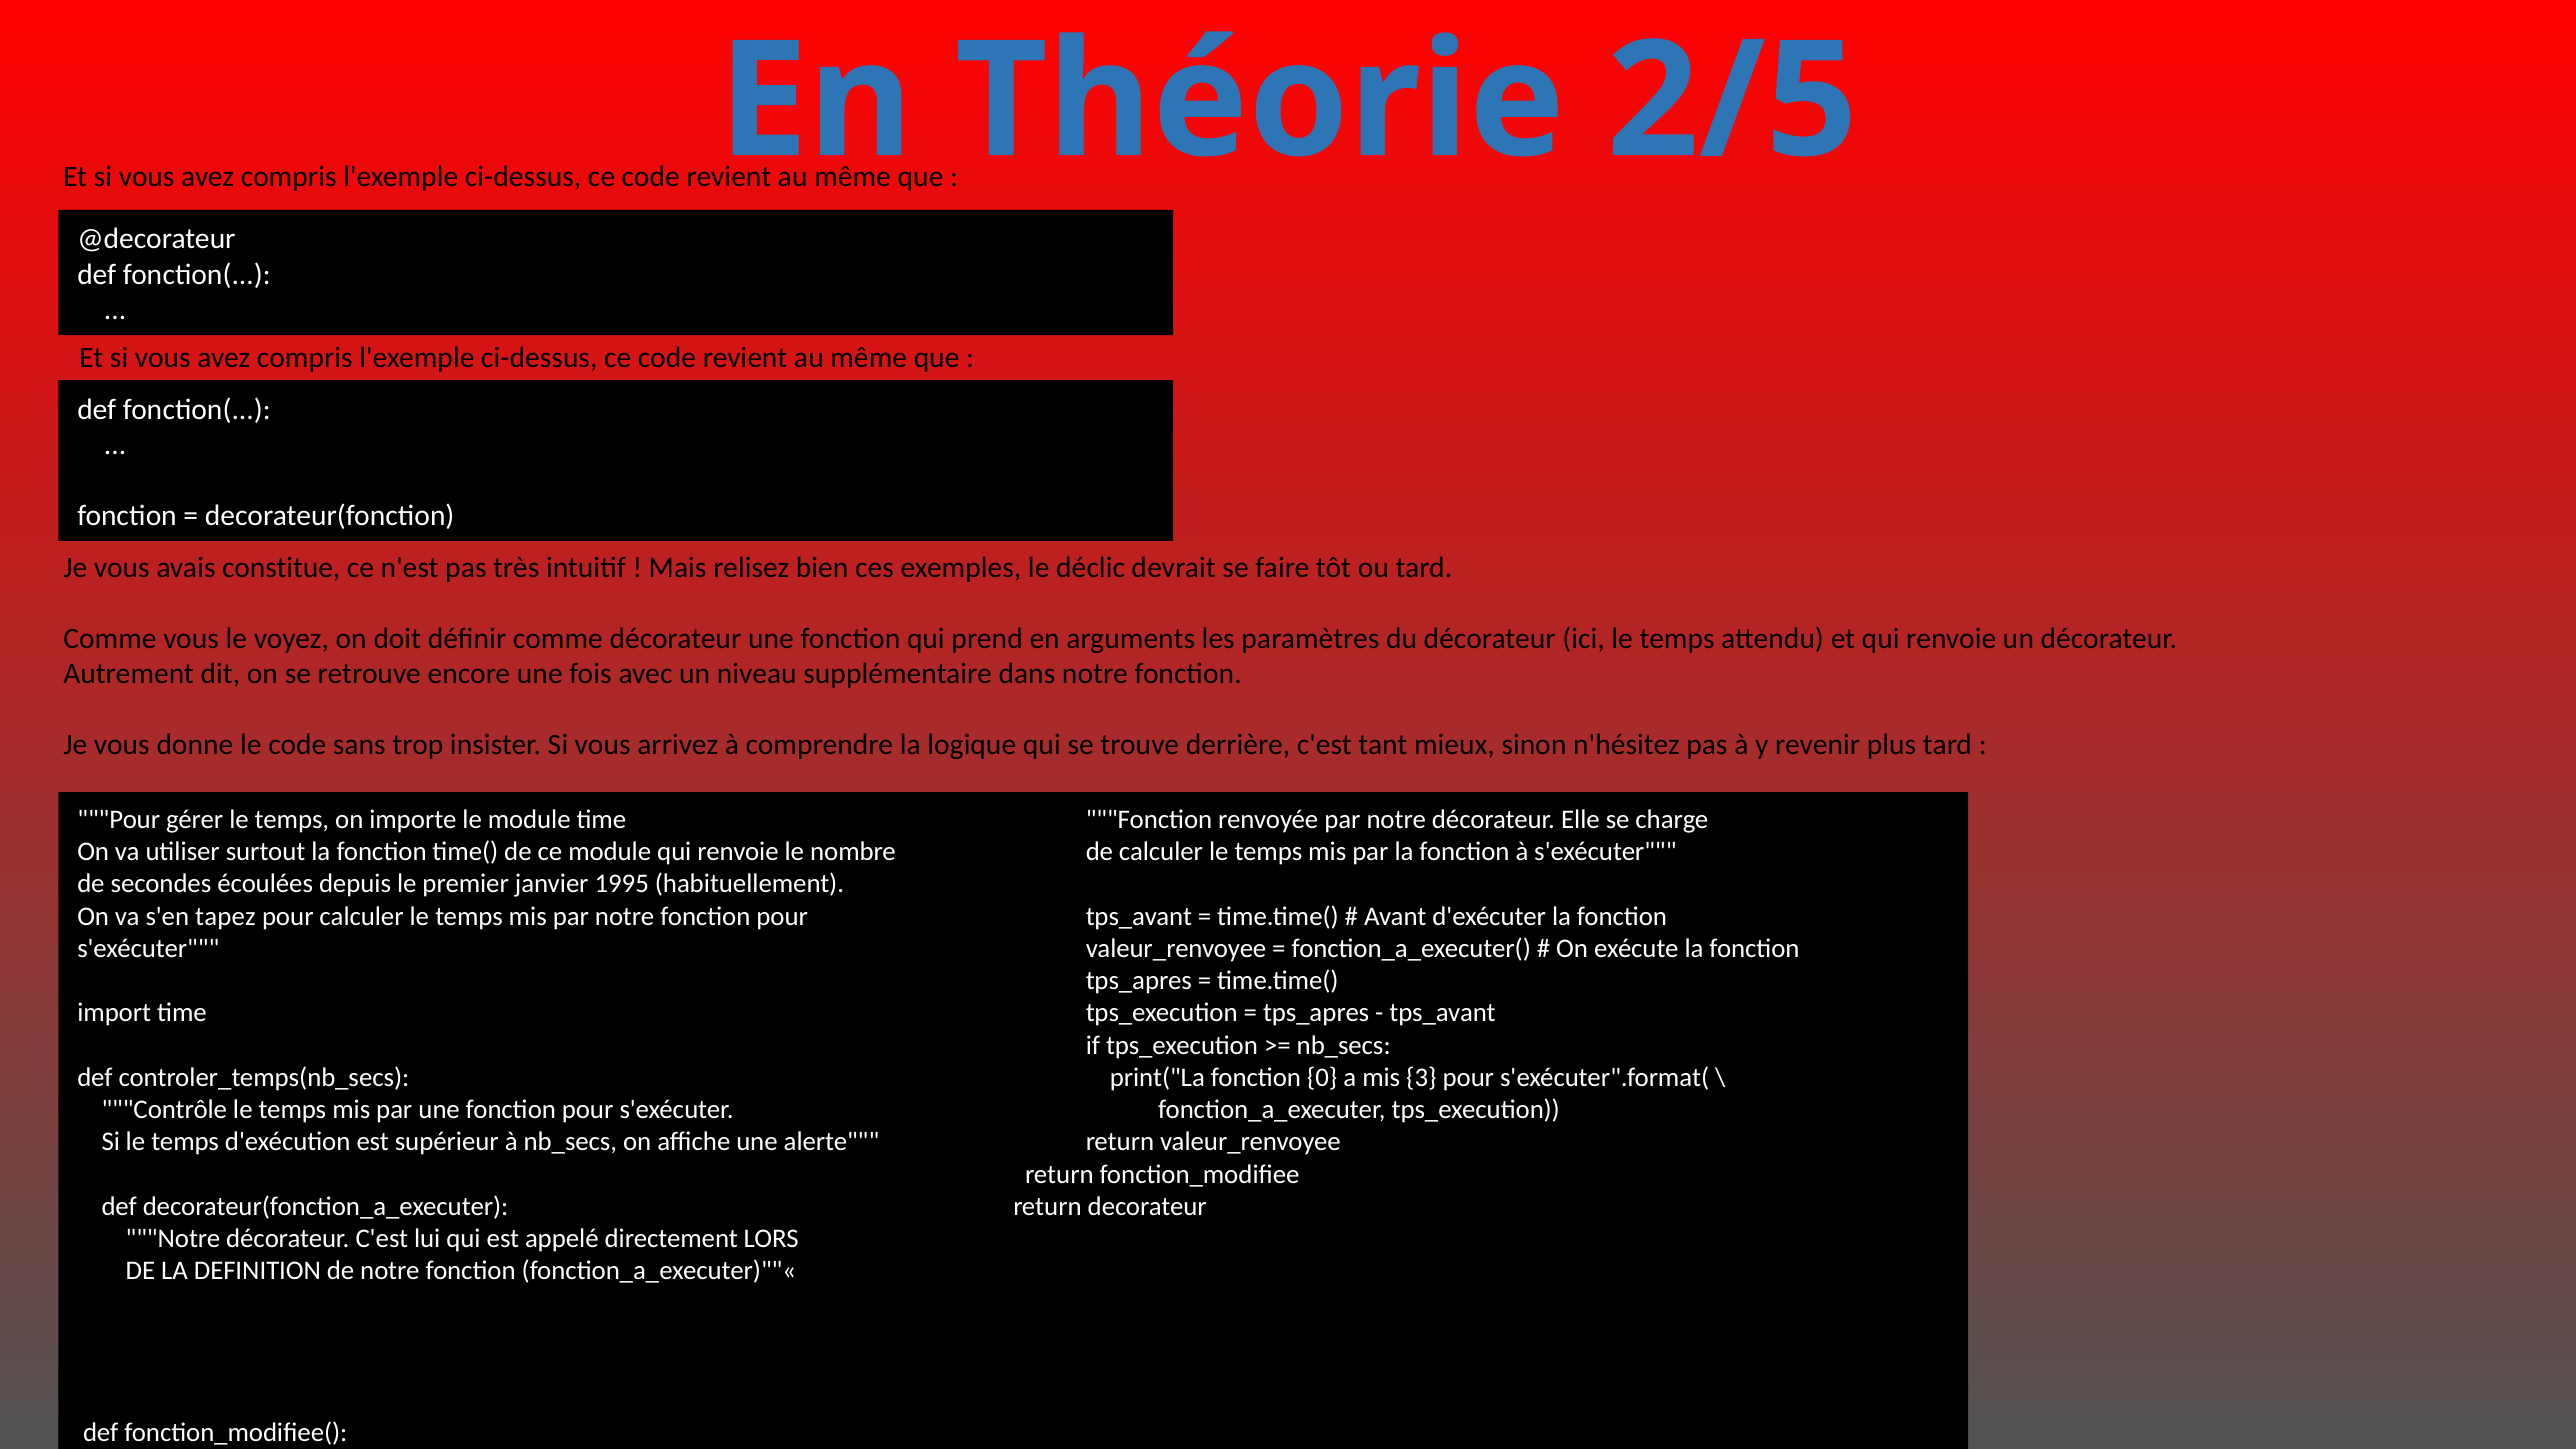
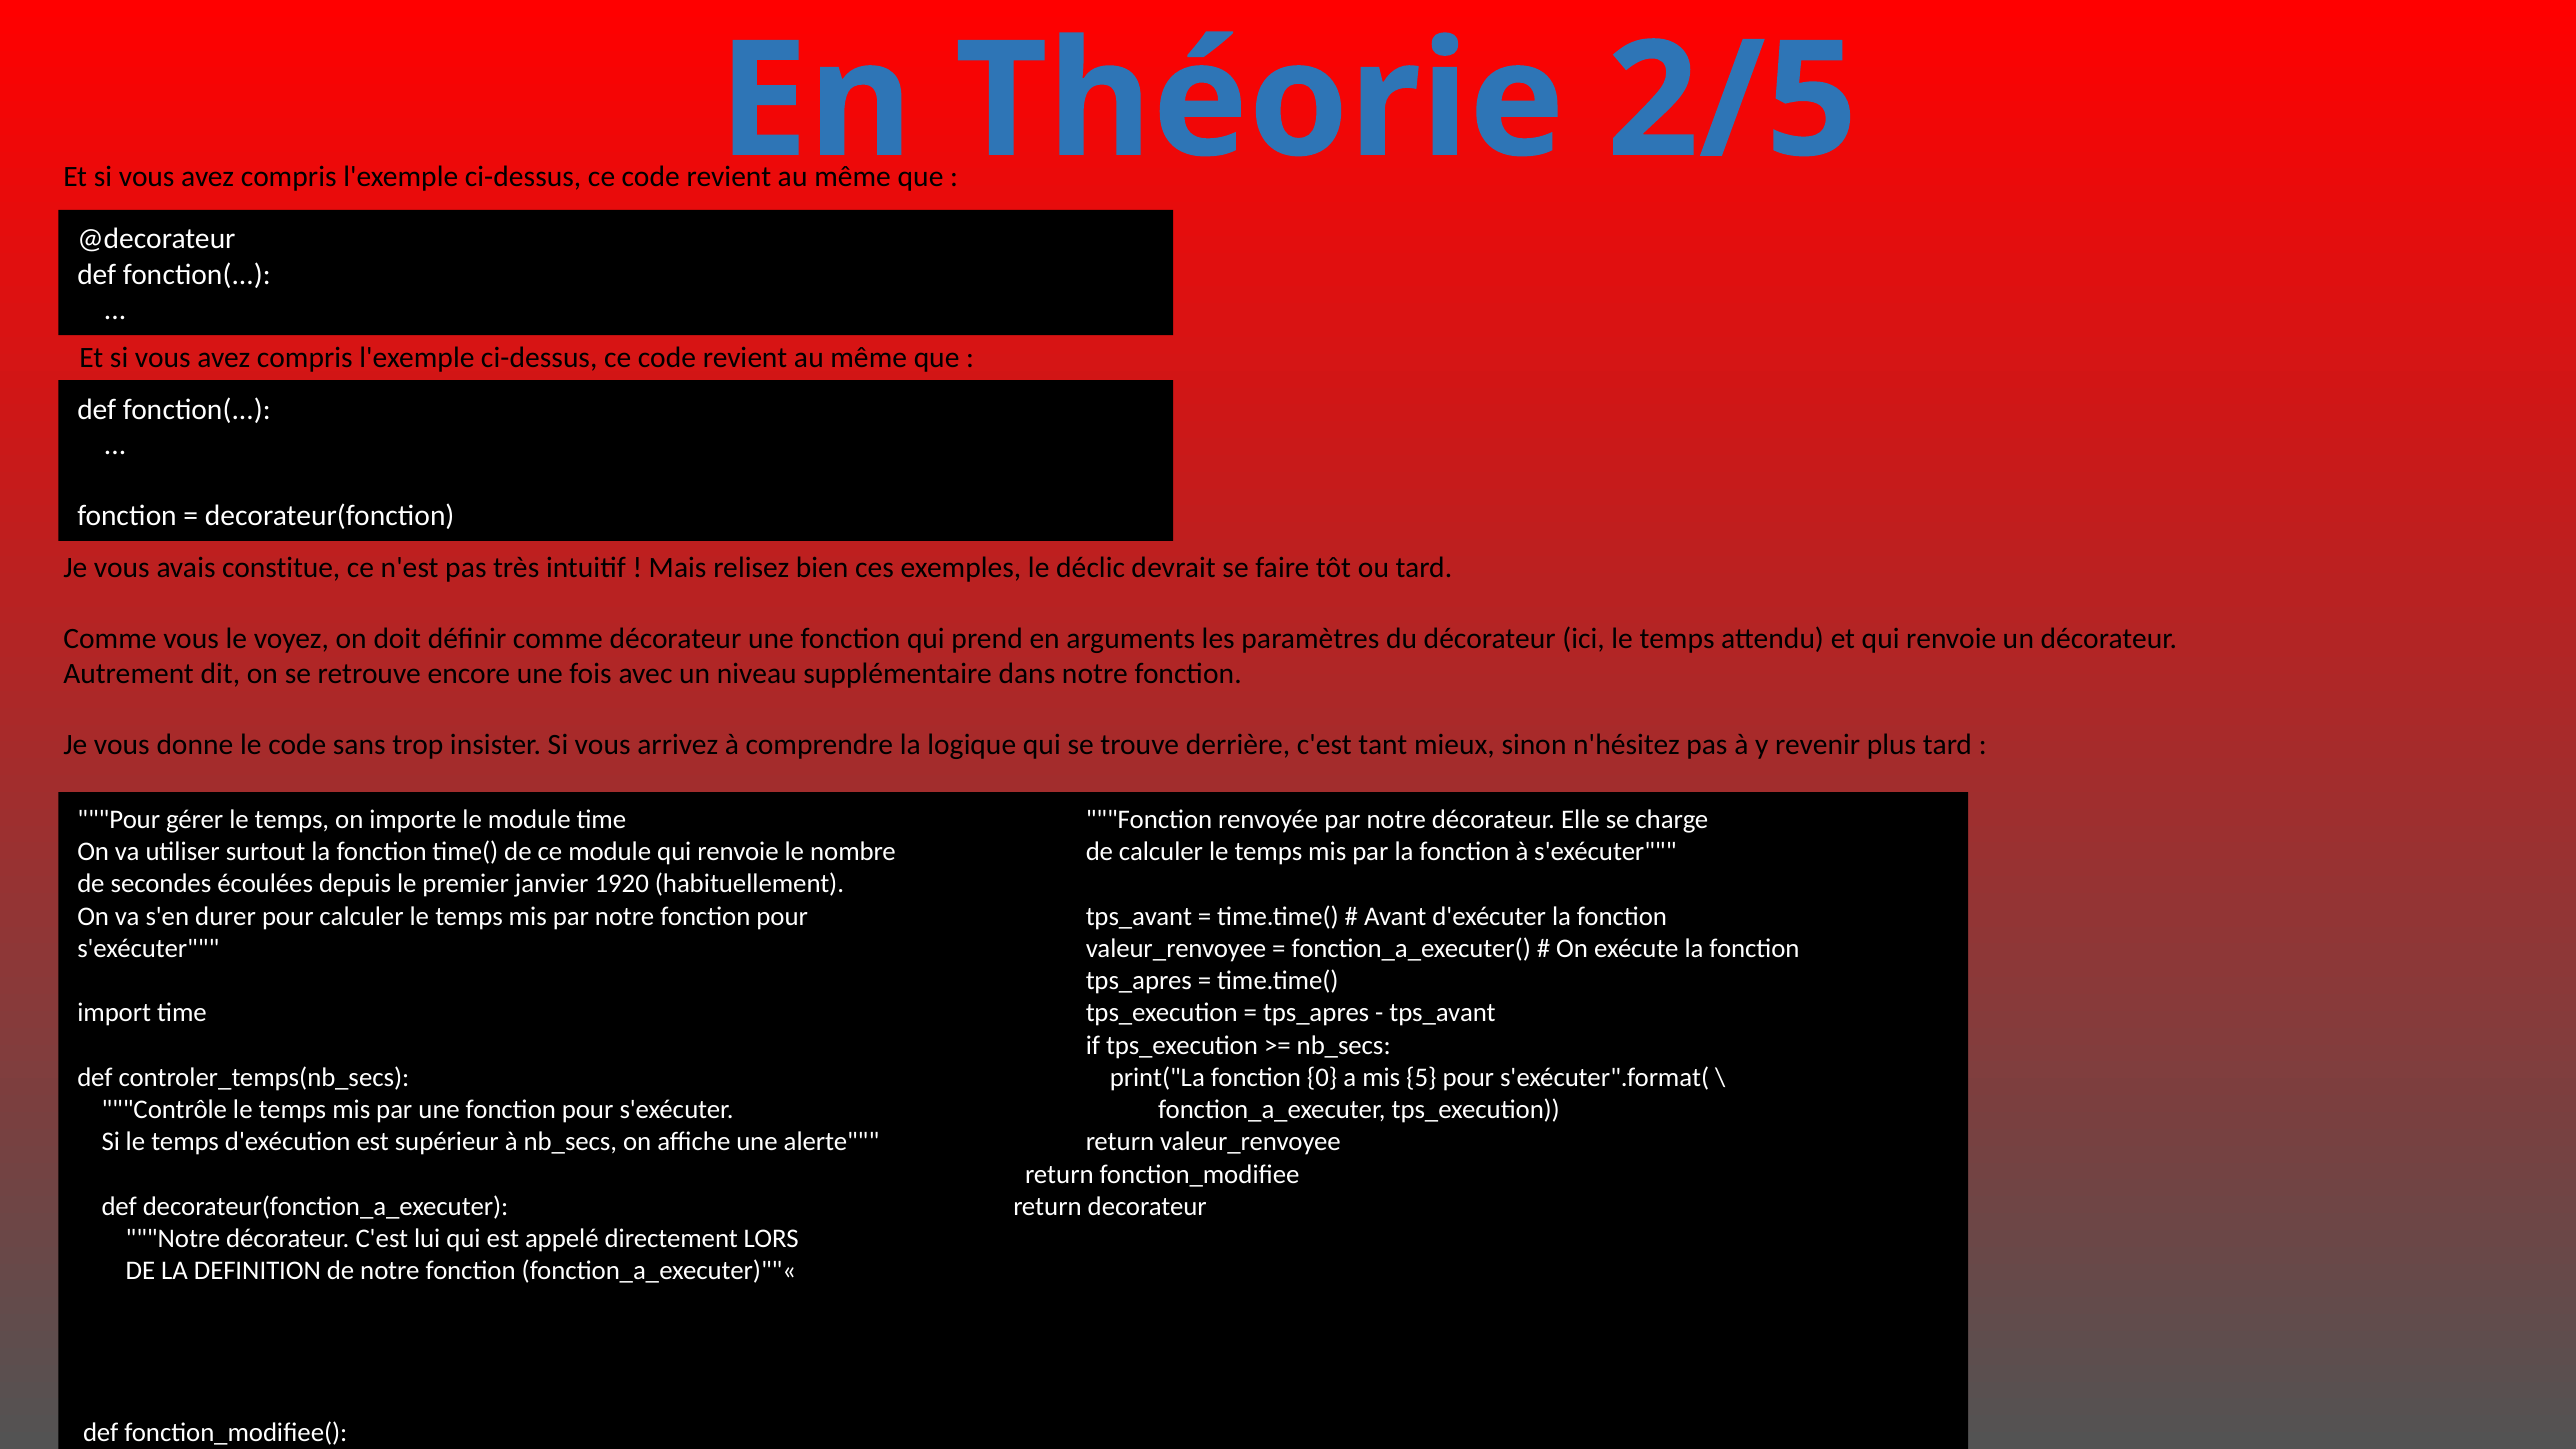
1995: 1995 -> 1920 (622, 884)
tapez: tapez -> durer (226, 916)
3: 3 -> 5 (1421, 1078)
